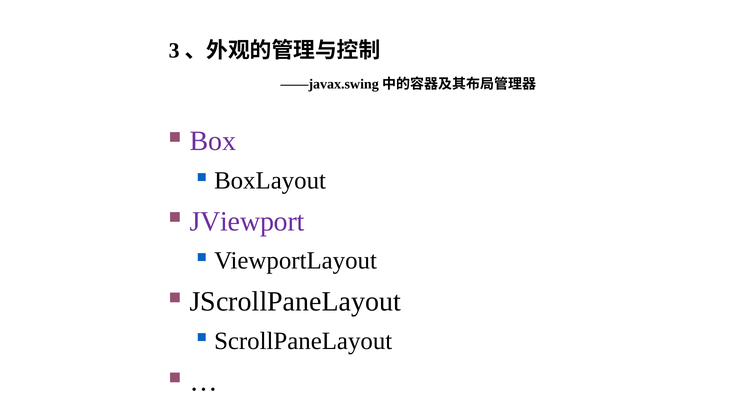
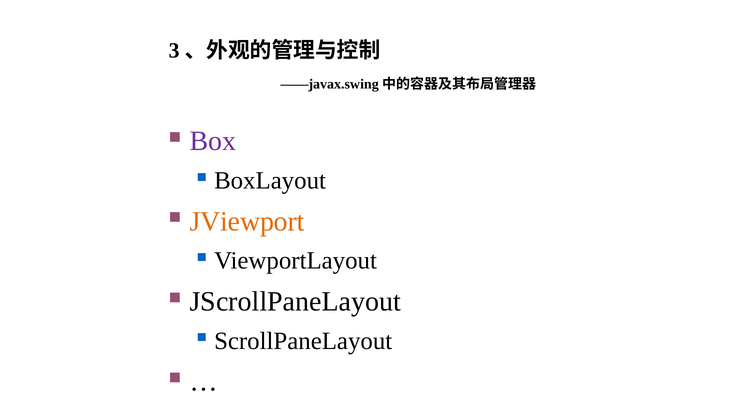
JViewport colour: purple -> orange (247, 222)
